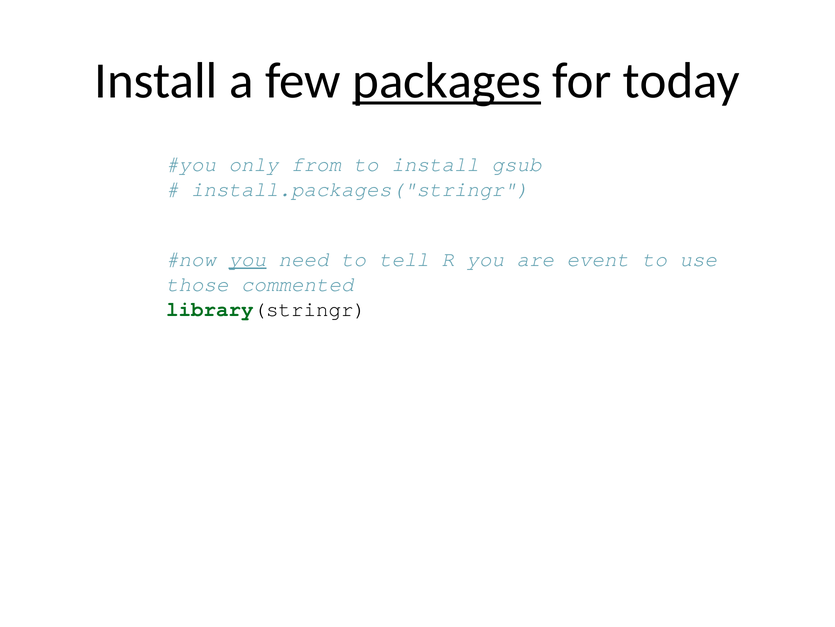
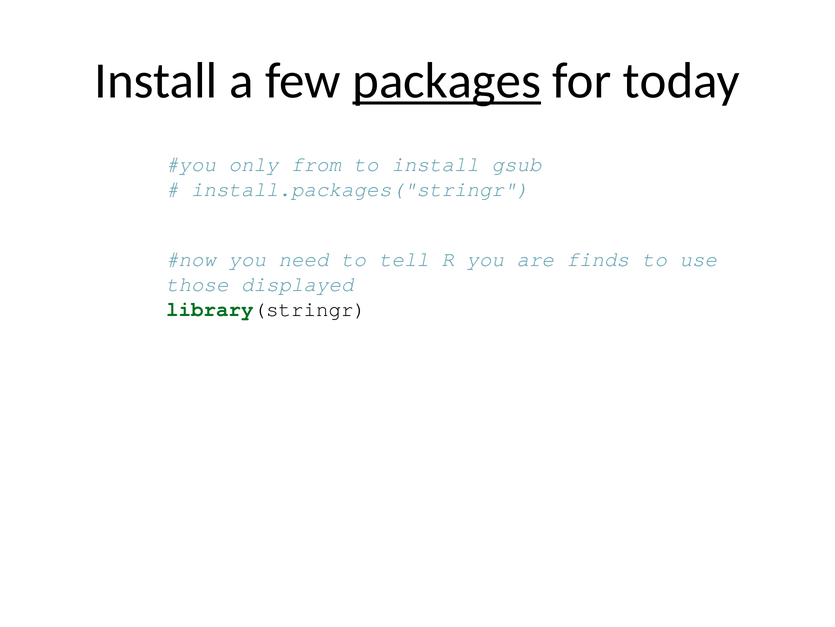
you underline: present -> none (247, 259)
event: event -> finds (598, 259)
commented: commented -> displayed (298, 284)
